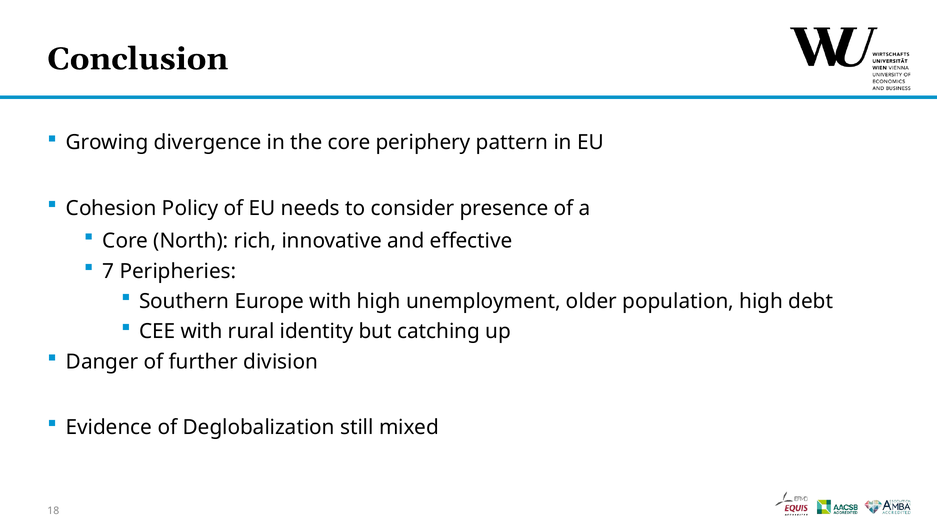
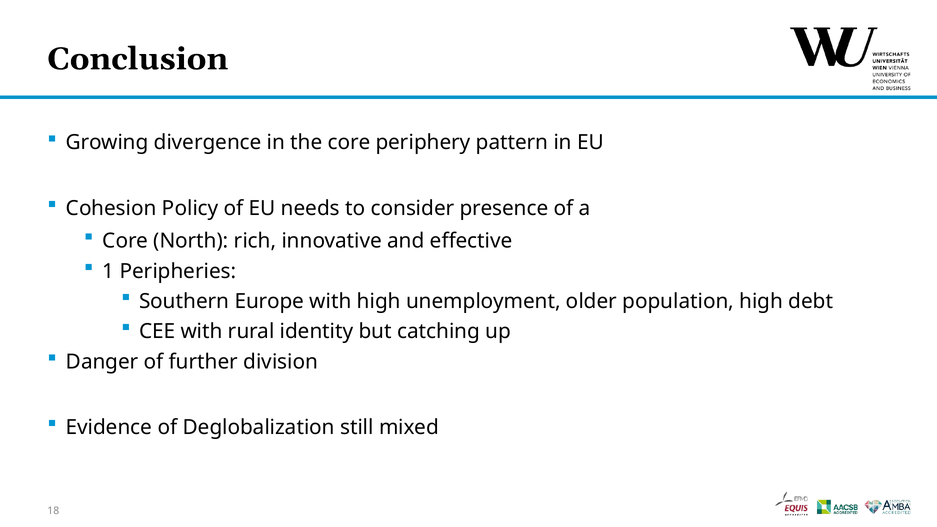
7: 7 -> 1 (108, 271)
